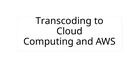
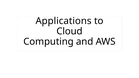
Transcoding: Transcoding -> Applications (64, 21)
